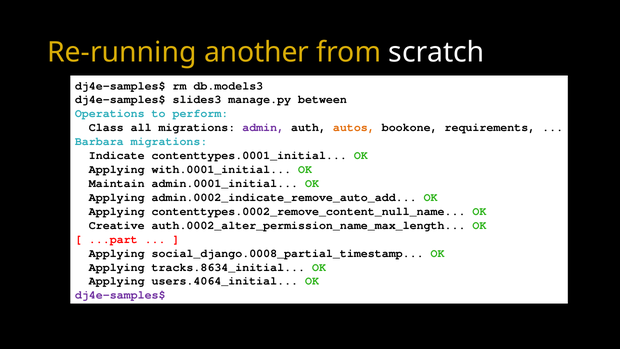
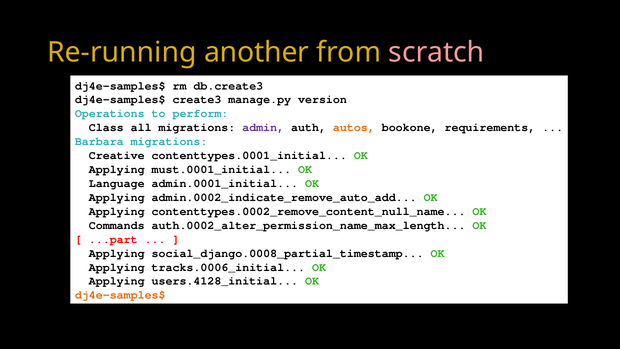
scratch colour: white -> pink (436, 52)
db.models3: db.models3 -> db.create3 (228, 86)
slides3: slides3 -> create3 (197, 100)
between: between -> version (323, 100)
Indicate: Indicate -> Creative (117, 155)
with.0001_initial: with.0001_initial -> must.0001_initial (221, 169)
Maintain: Maintain -> Language (117, 183)
Creative: Creative -> Commands (117, 225)
tracks.8634_initial: tracks.8634_initial -> tracks.0006_initial (228, 267)
users.4064_initial: users.4064_initial -> users.4128_initial (225, 281)
dj4e-samples$ colour: purple -> orange (120, 295)
